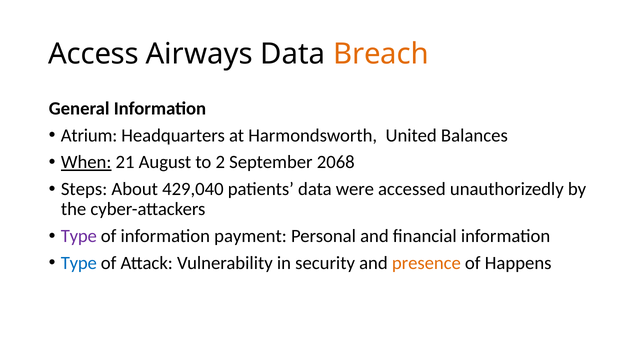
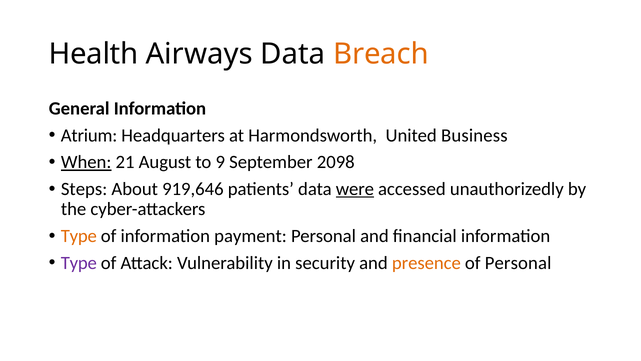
Access: Access -> Health (94, 54)
Balances: Balances -> Business (474, 135)
2: 2 -> 9 (220, 162)
2068: 2068 -> 2098 (336, 162)
429,040: 429,040 -> 919,646 (193, 189)
were underline: none -> present (355, 189)
Type colour: purple -> orange (79, 236)
Type colour: blue -> purple (79, 263)
of Happens: Happens -> Personal (518, 263)
